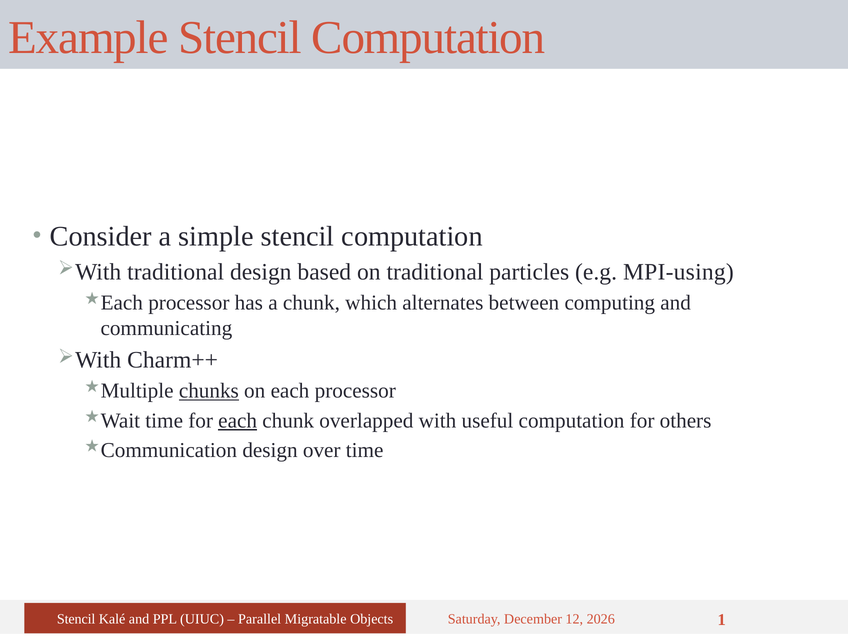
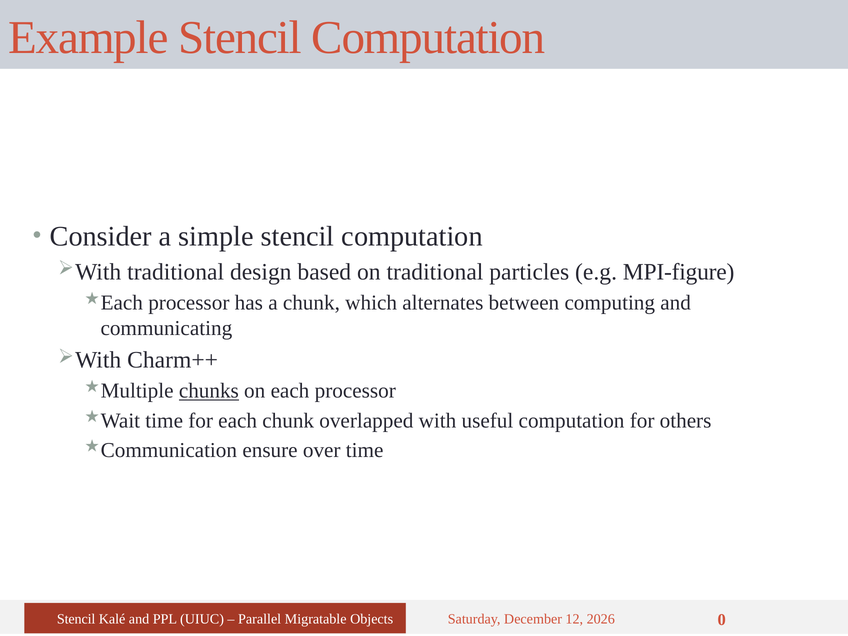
MPI-using: MPI-using -> MPI-figure (679, 272)
each underline: present -> none (238, 421)
design: design -> ensure (270, 450)
1: 1 -> 0 (722, 620)
